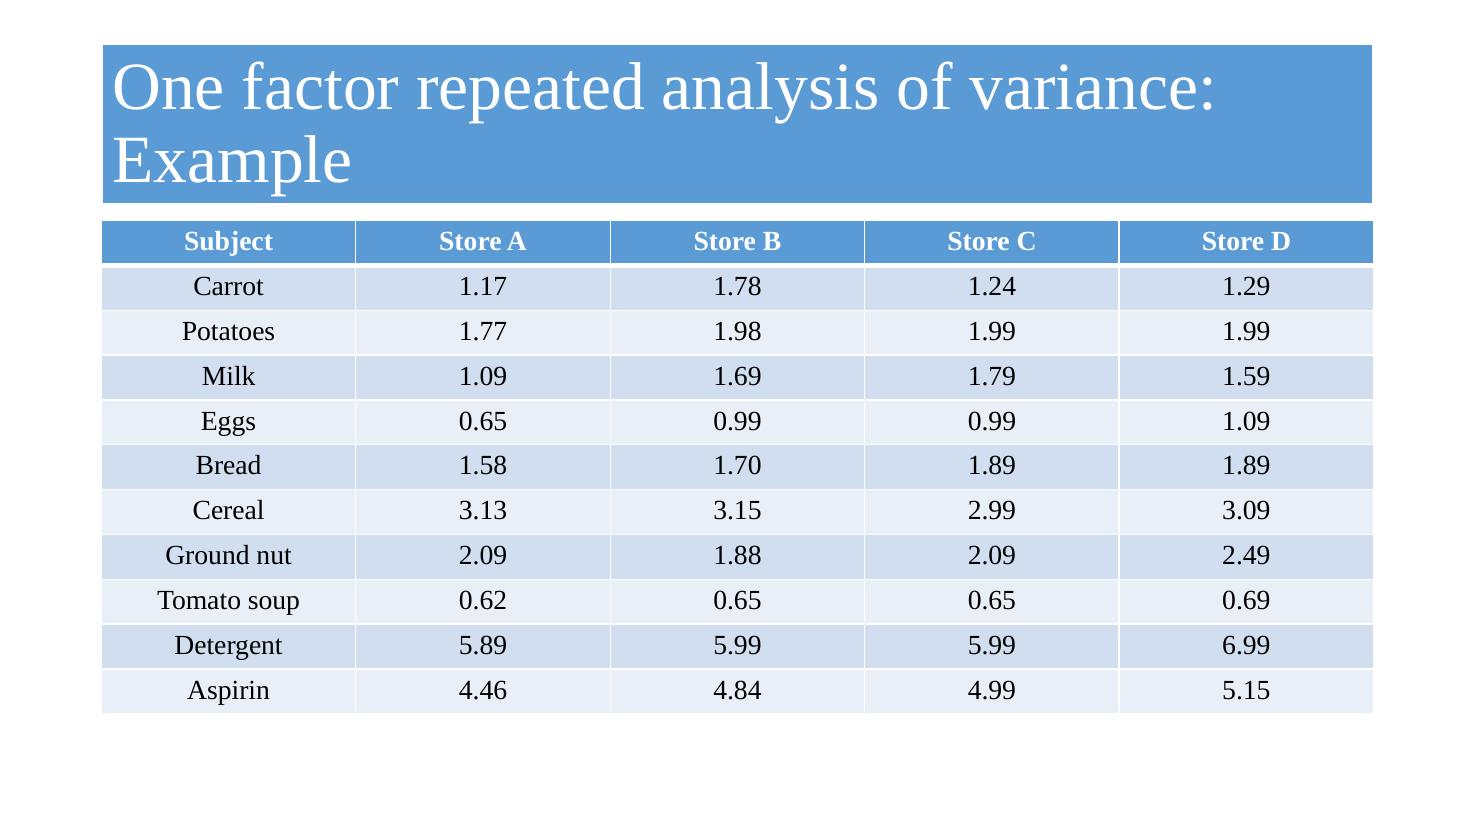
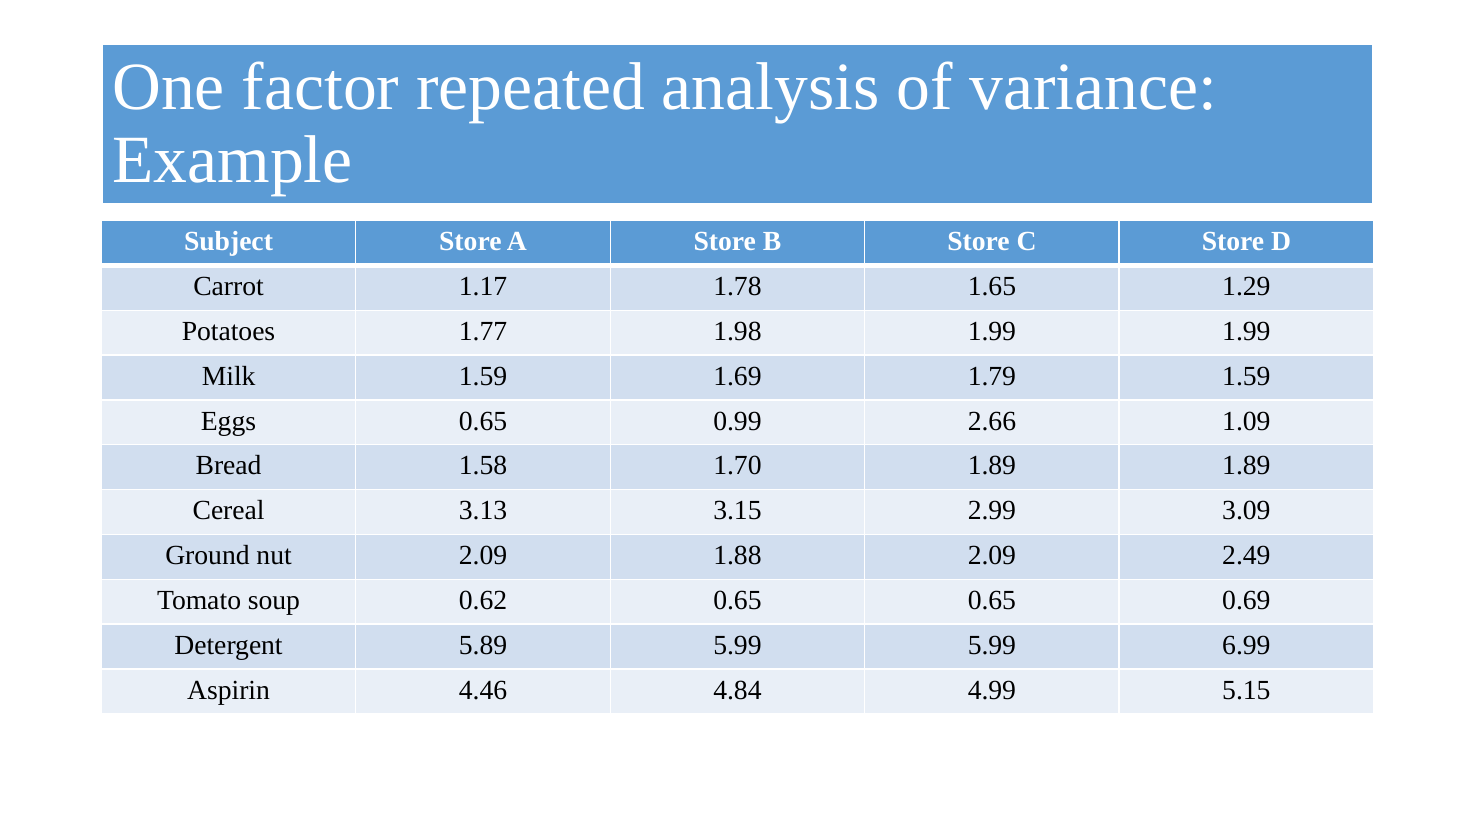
1.24: 1.24 -> 1.65 (992, 287)
Milk 1.09: 1.09 -> 1.59 (483, 377)
0.99 0.99: 0.99 -> 2.66 (992, 421)
